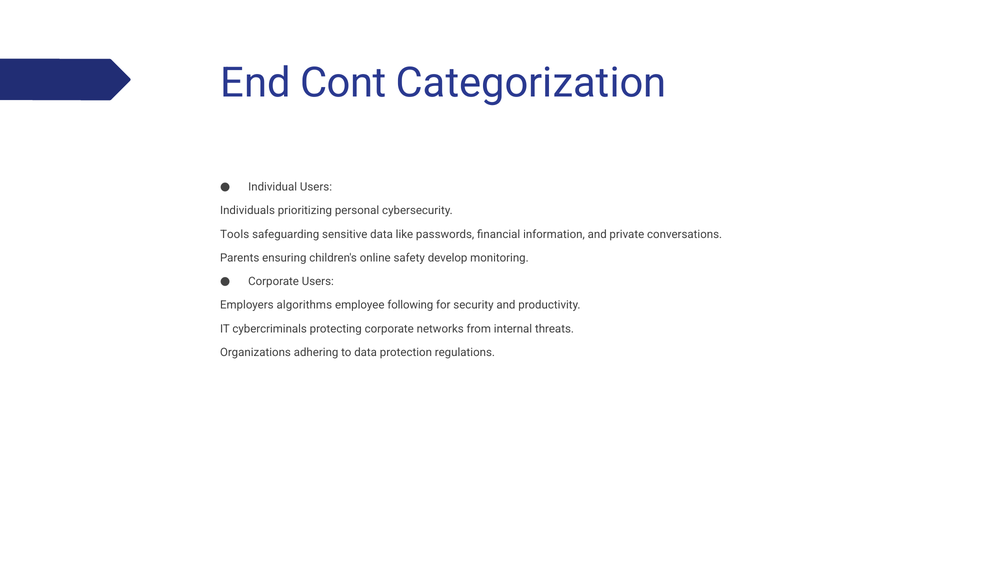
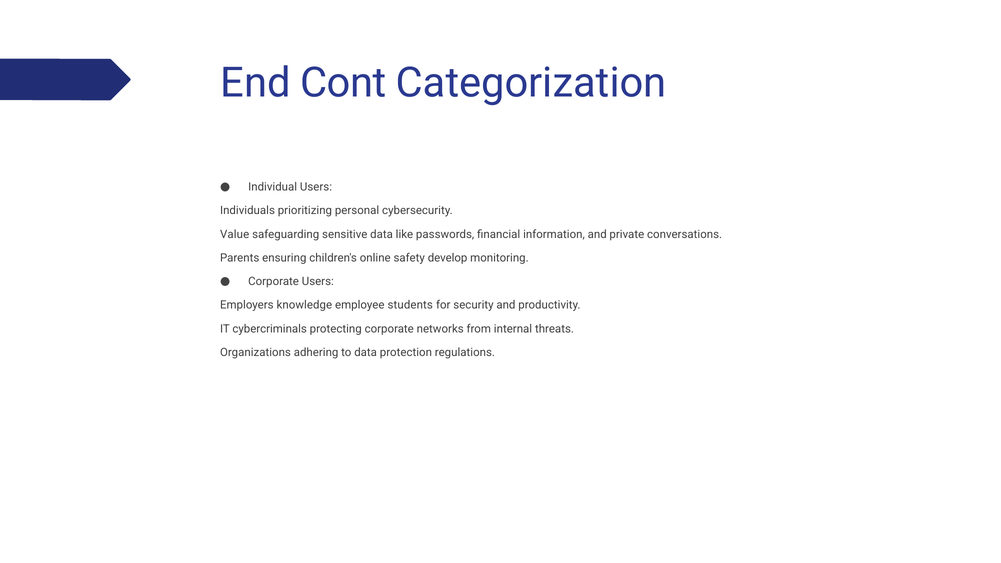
Tools: Tools -> Value (235, 234)
algorithms: algorithms -> knowledge (304, 305)
following: following -> students (410, 305)
